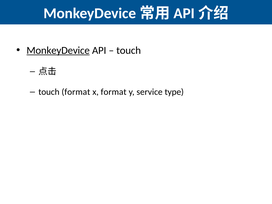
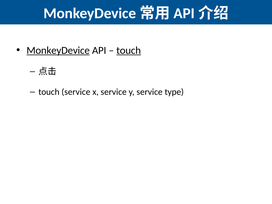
touch underline: none -> present (129, 50)
touch format: format -> service (76, 92)
x format: format -> service (114, 92)
